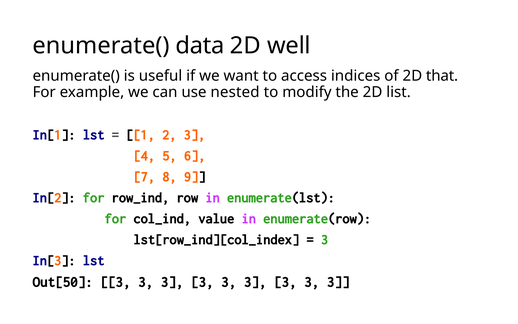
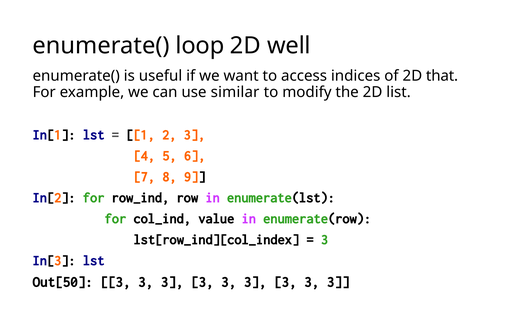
data: data -> loop (200, 46)
nested: nested -> similar (235, 92)
